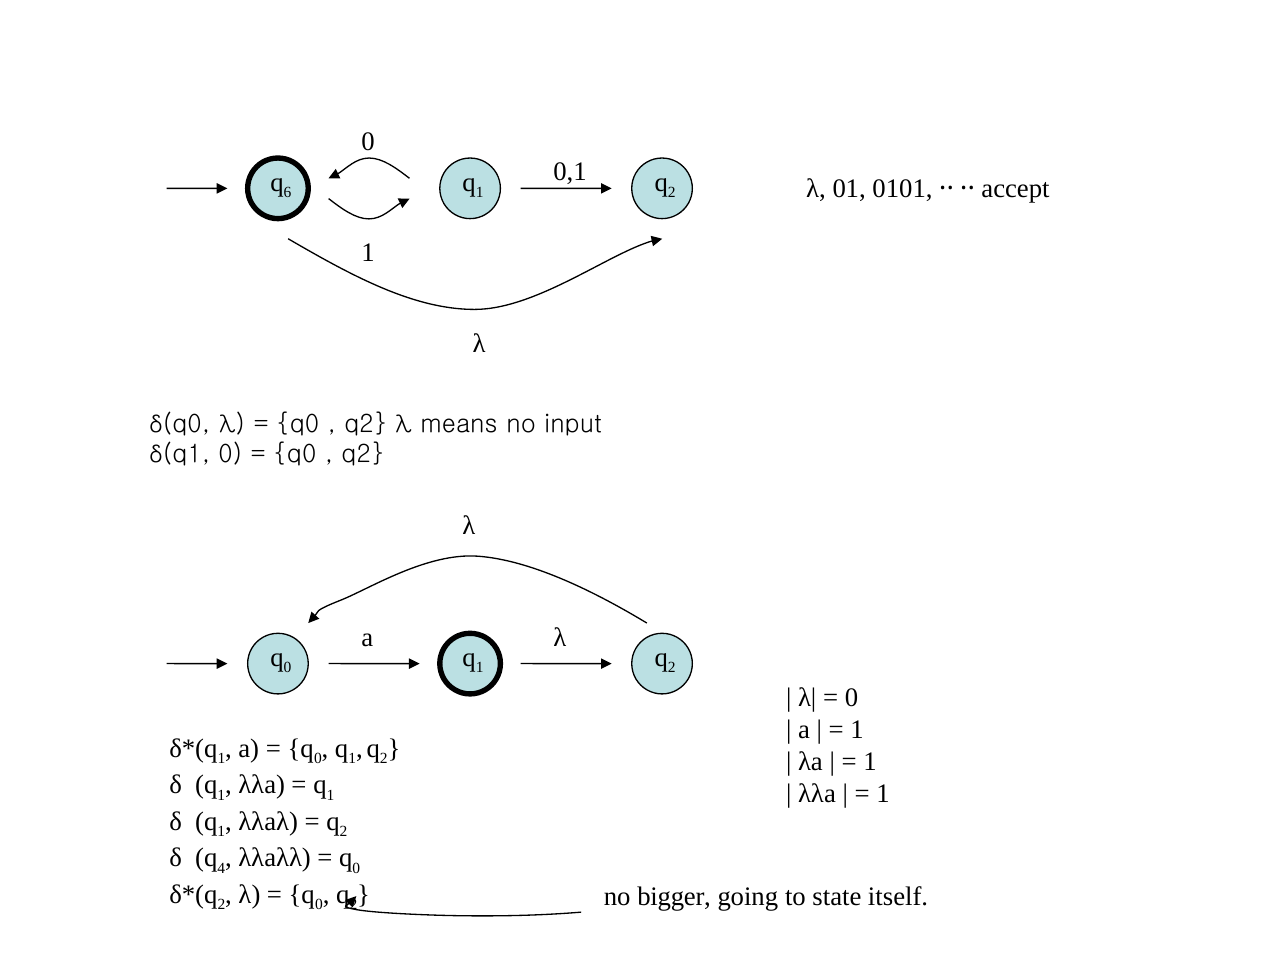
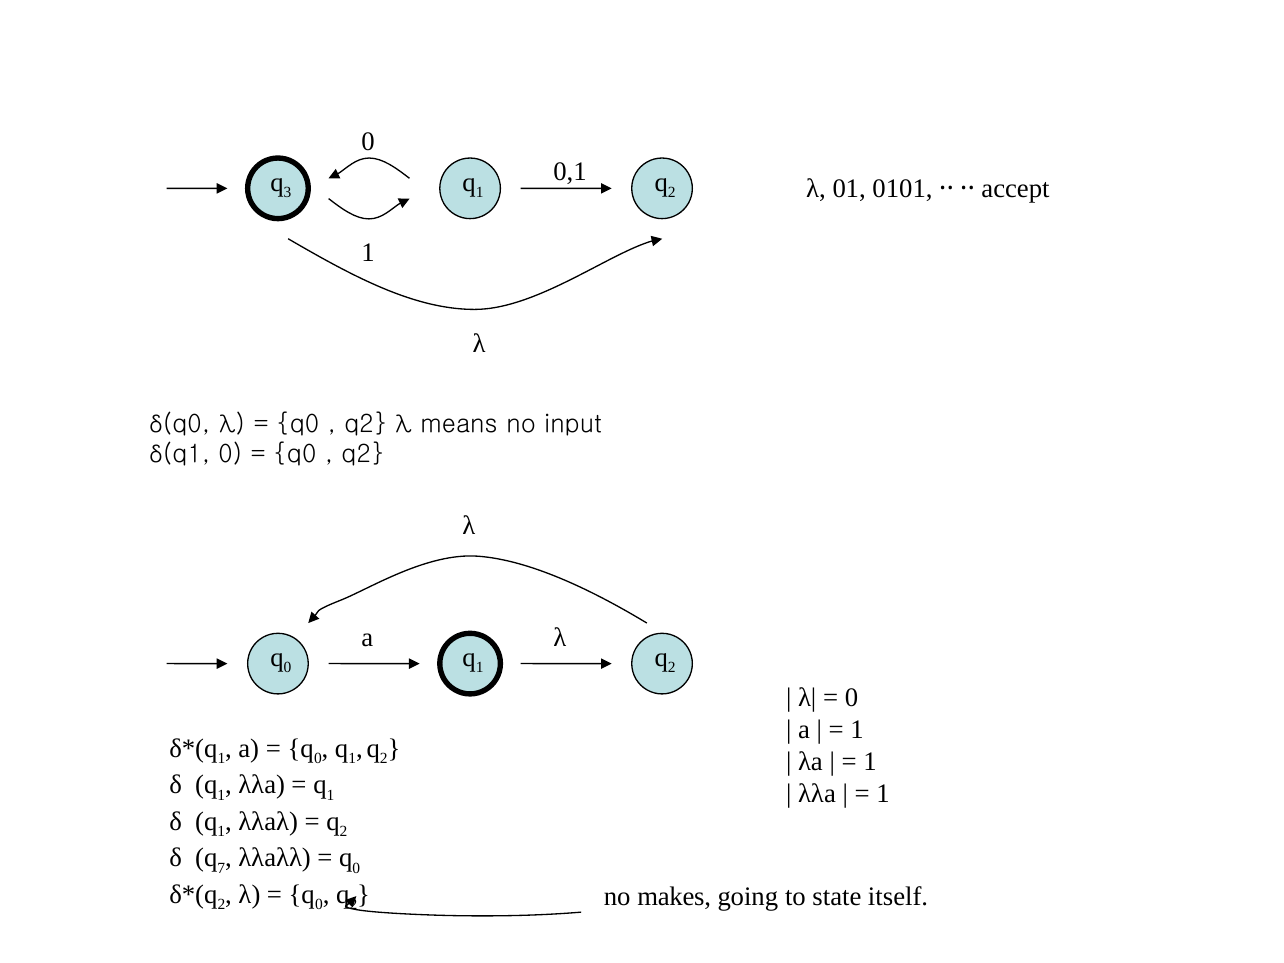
6: 6 -> 3 (287, 193)
4: 4 -> 7 (221, 868)
bigger: bigger -> makes (674, 896)
